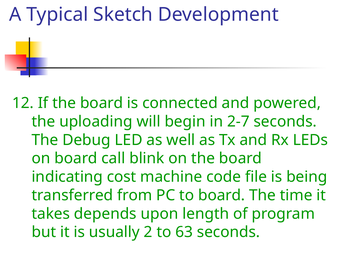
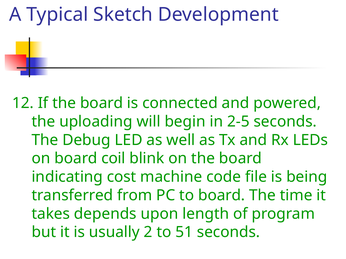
2-7: 2-7 -> 2-5 (238, 122)
call: call -> coil (113, 159)
63: 63 -> 51 (184, 233)
